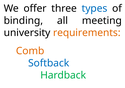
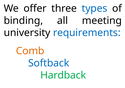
requirements colour: orange -> blue (87, 33)
